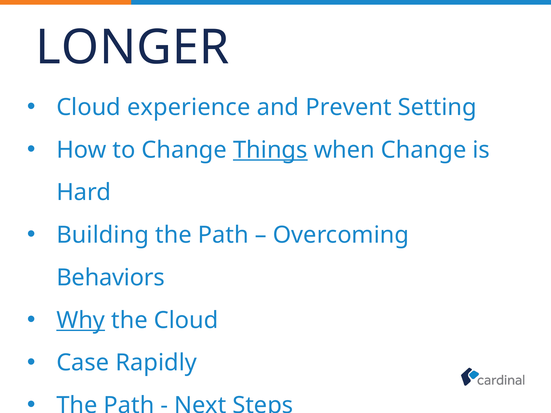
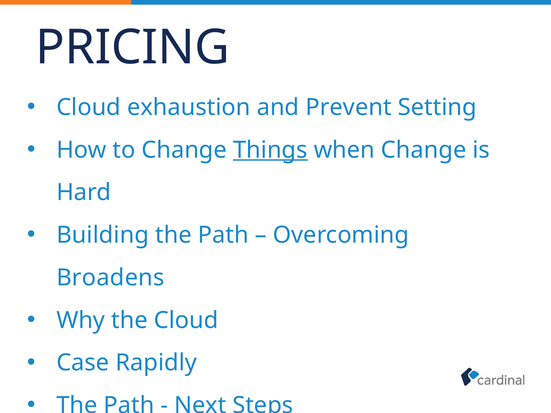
LONGER: LONGER -> PRICING (133, 48)
experience: experience -> exhaustion (189, 107)
Behaviors: Behaviors -> Broadens (110, 278)
Why underline: present -> none (81, 320)
